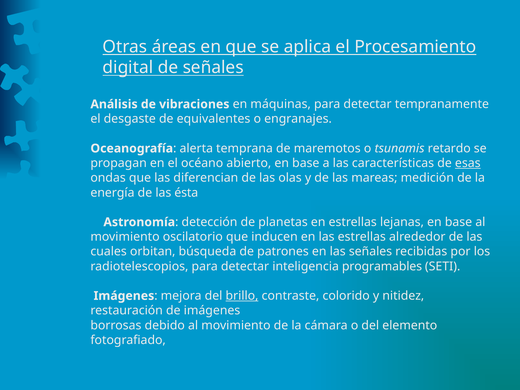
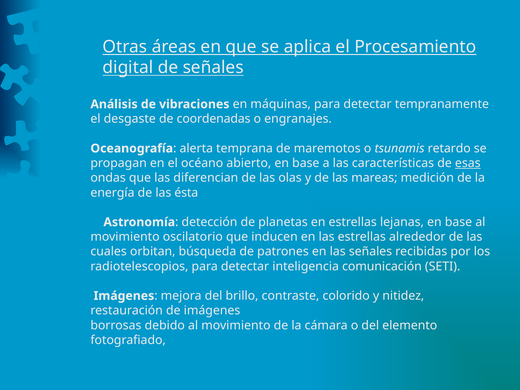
equivalentes: equivalentes -> coordenadas (214, 119)
programables: programables -> comunicación (382, 266)
brillo underline: present -> none (242, 296)
